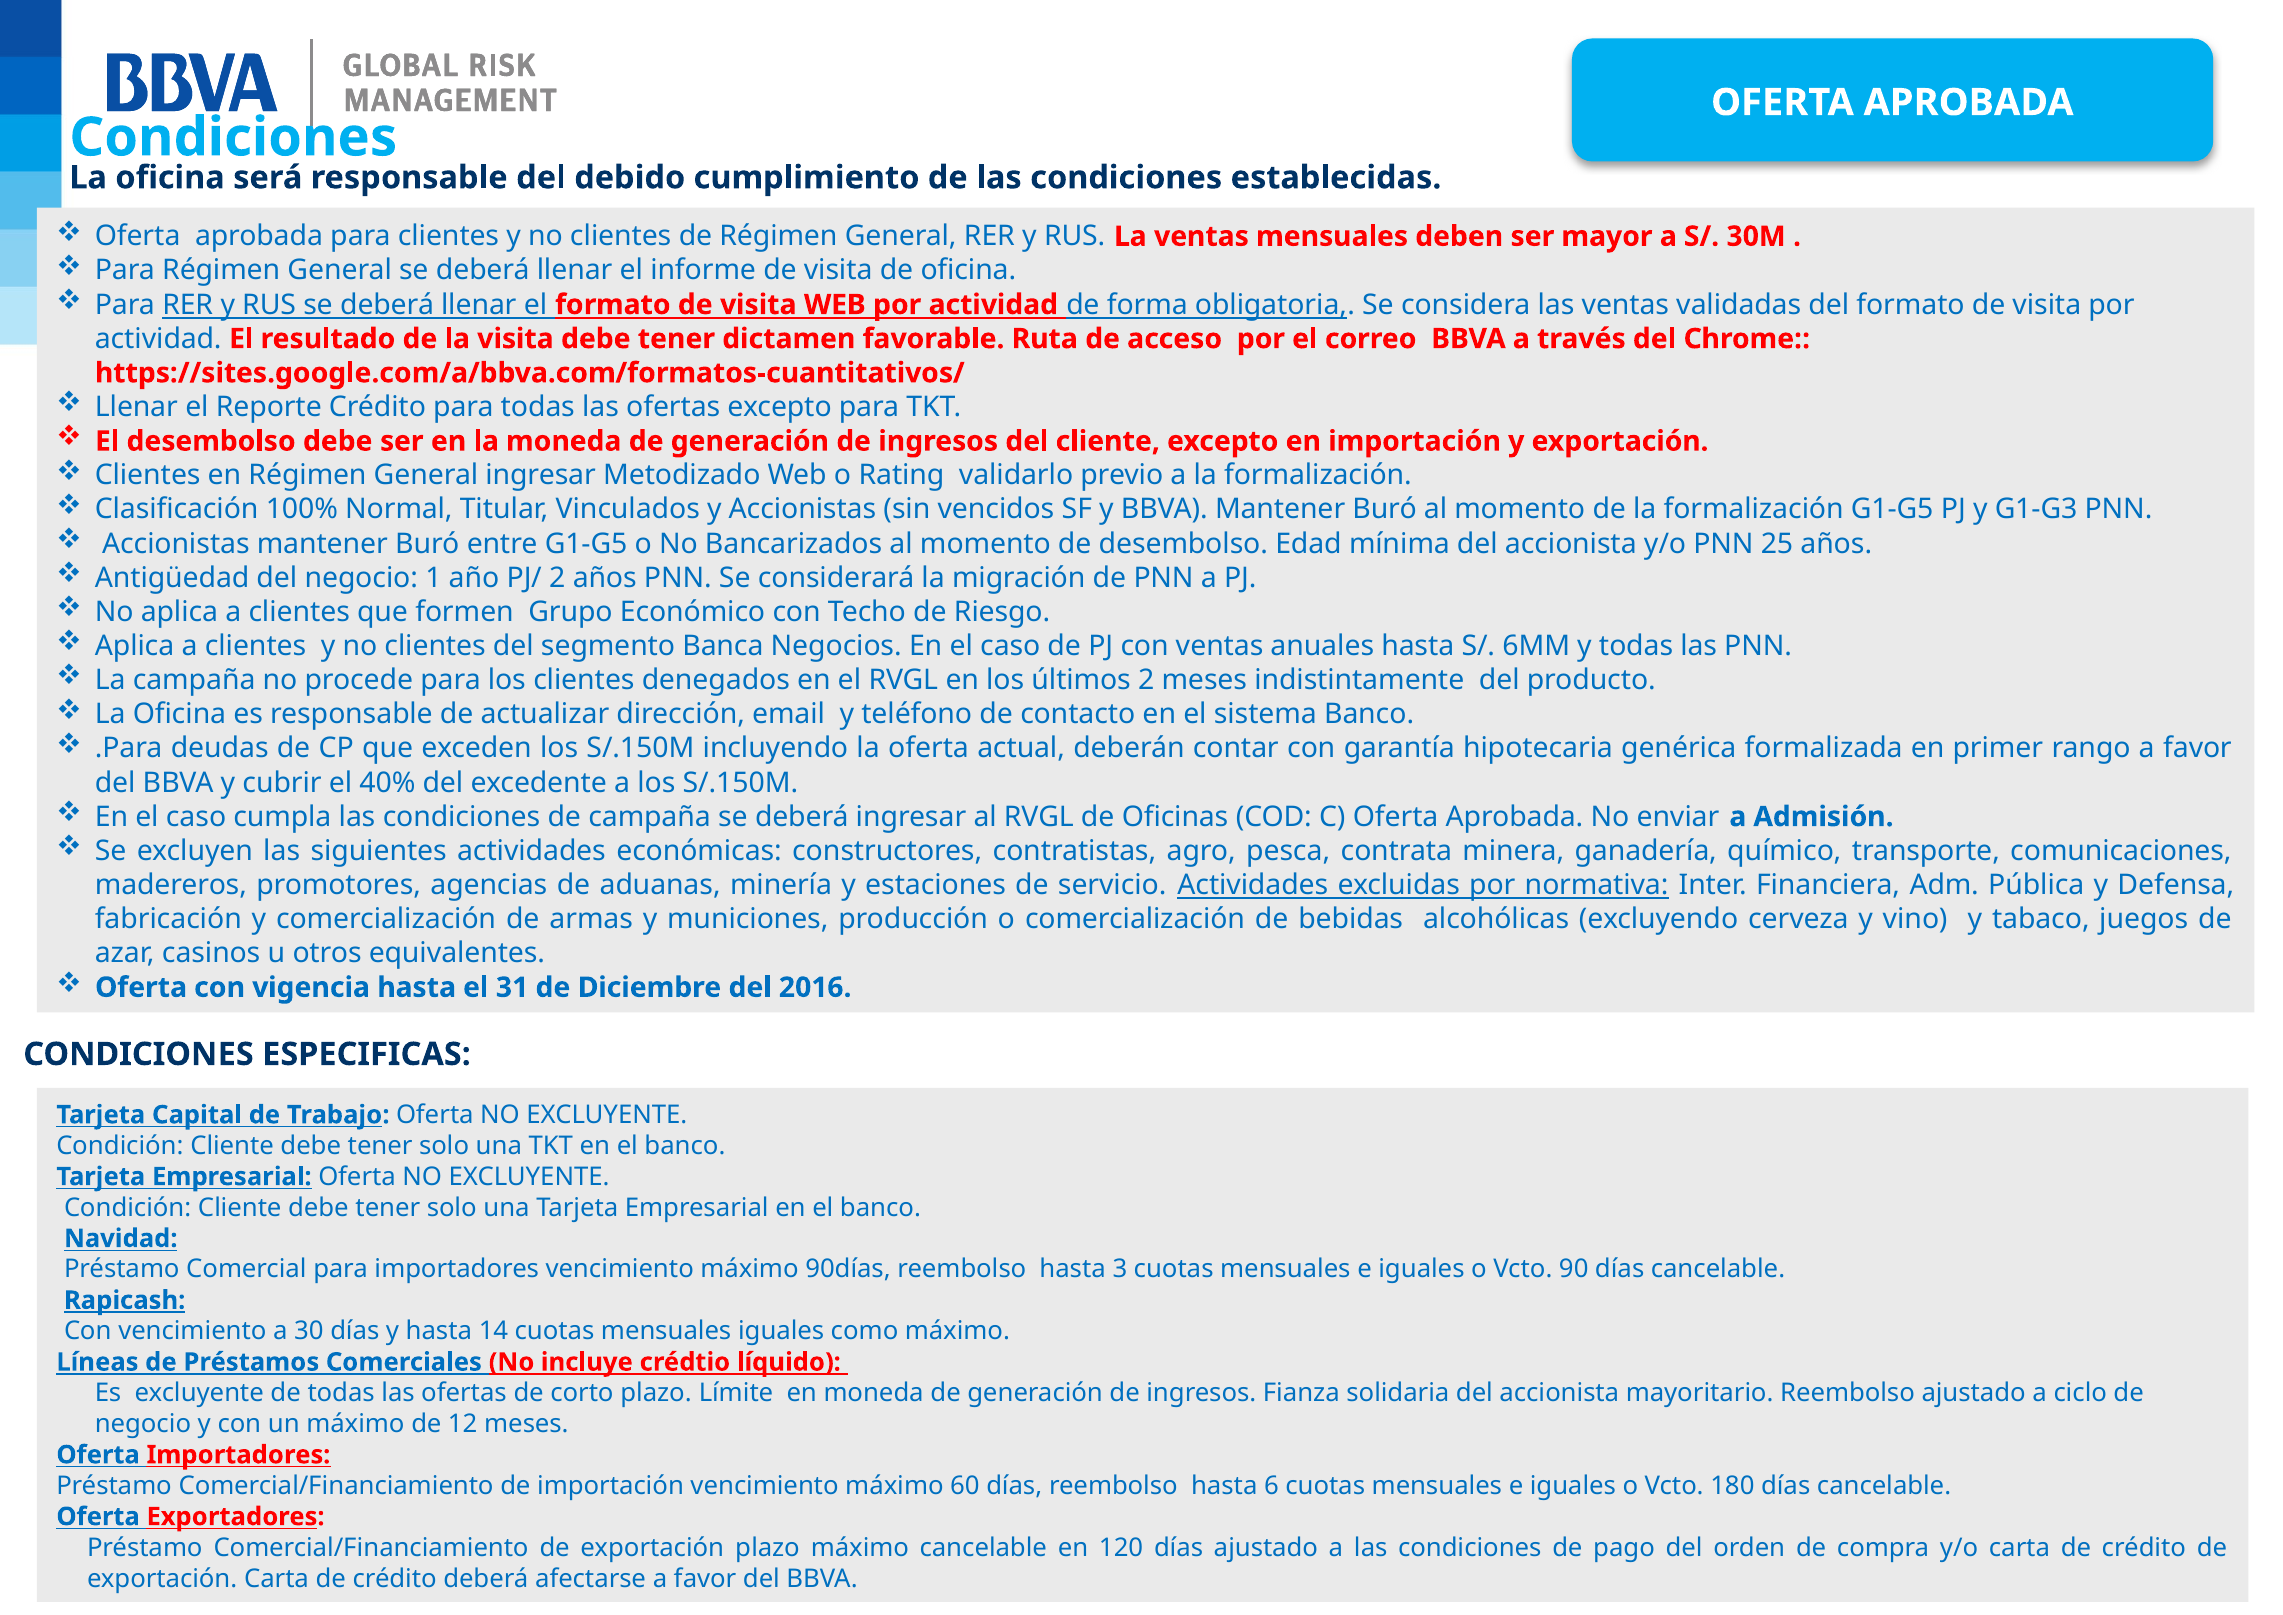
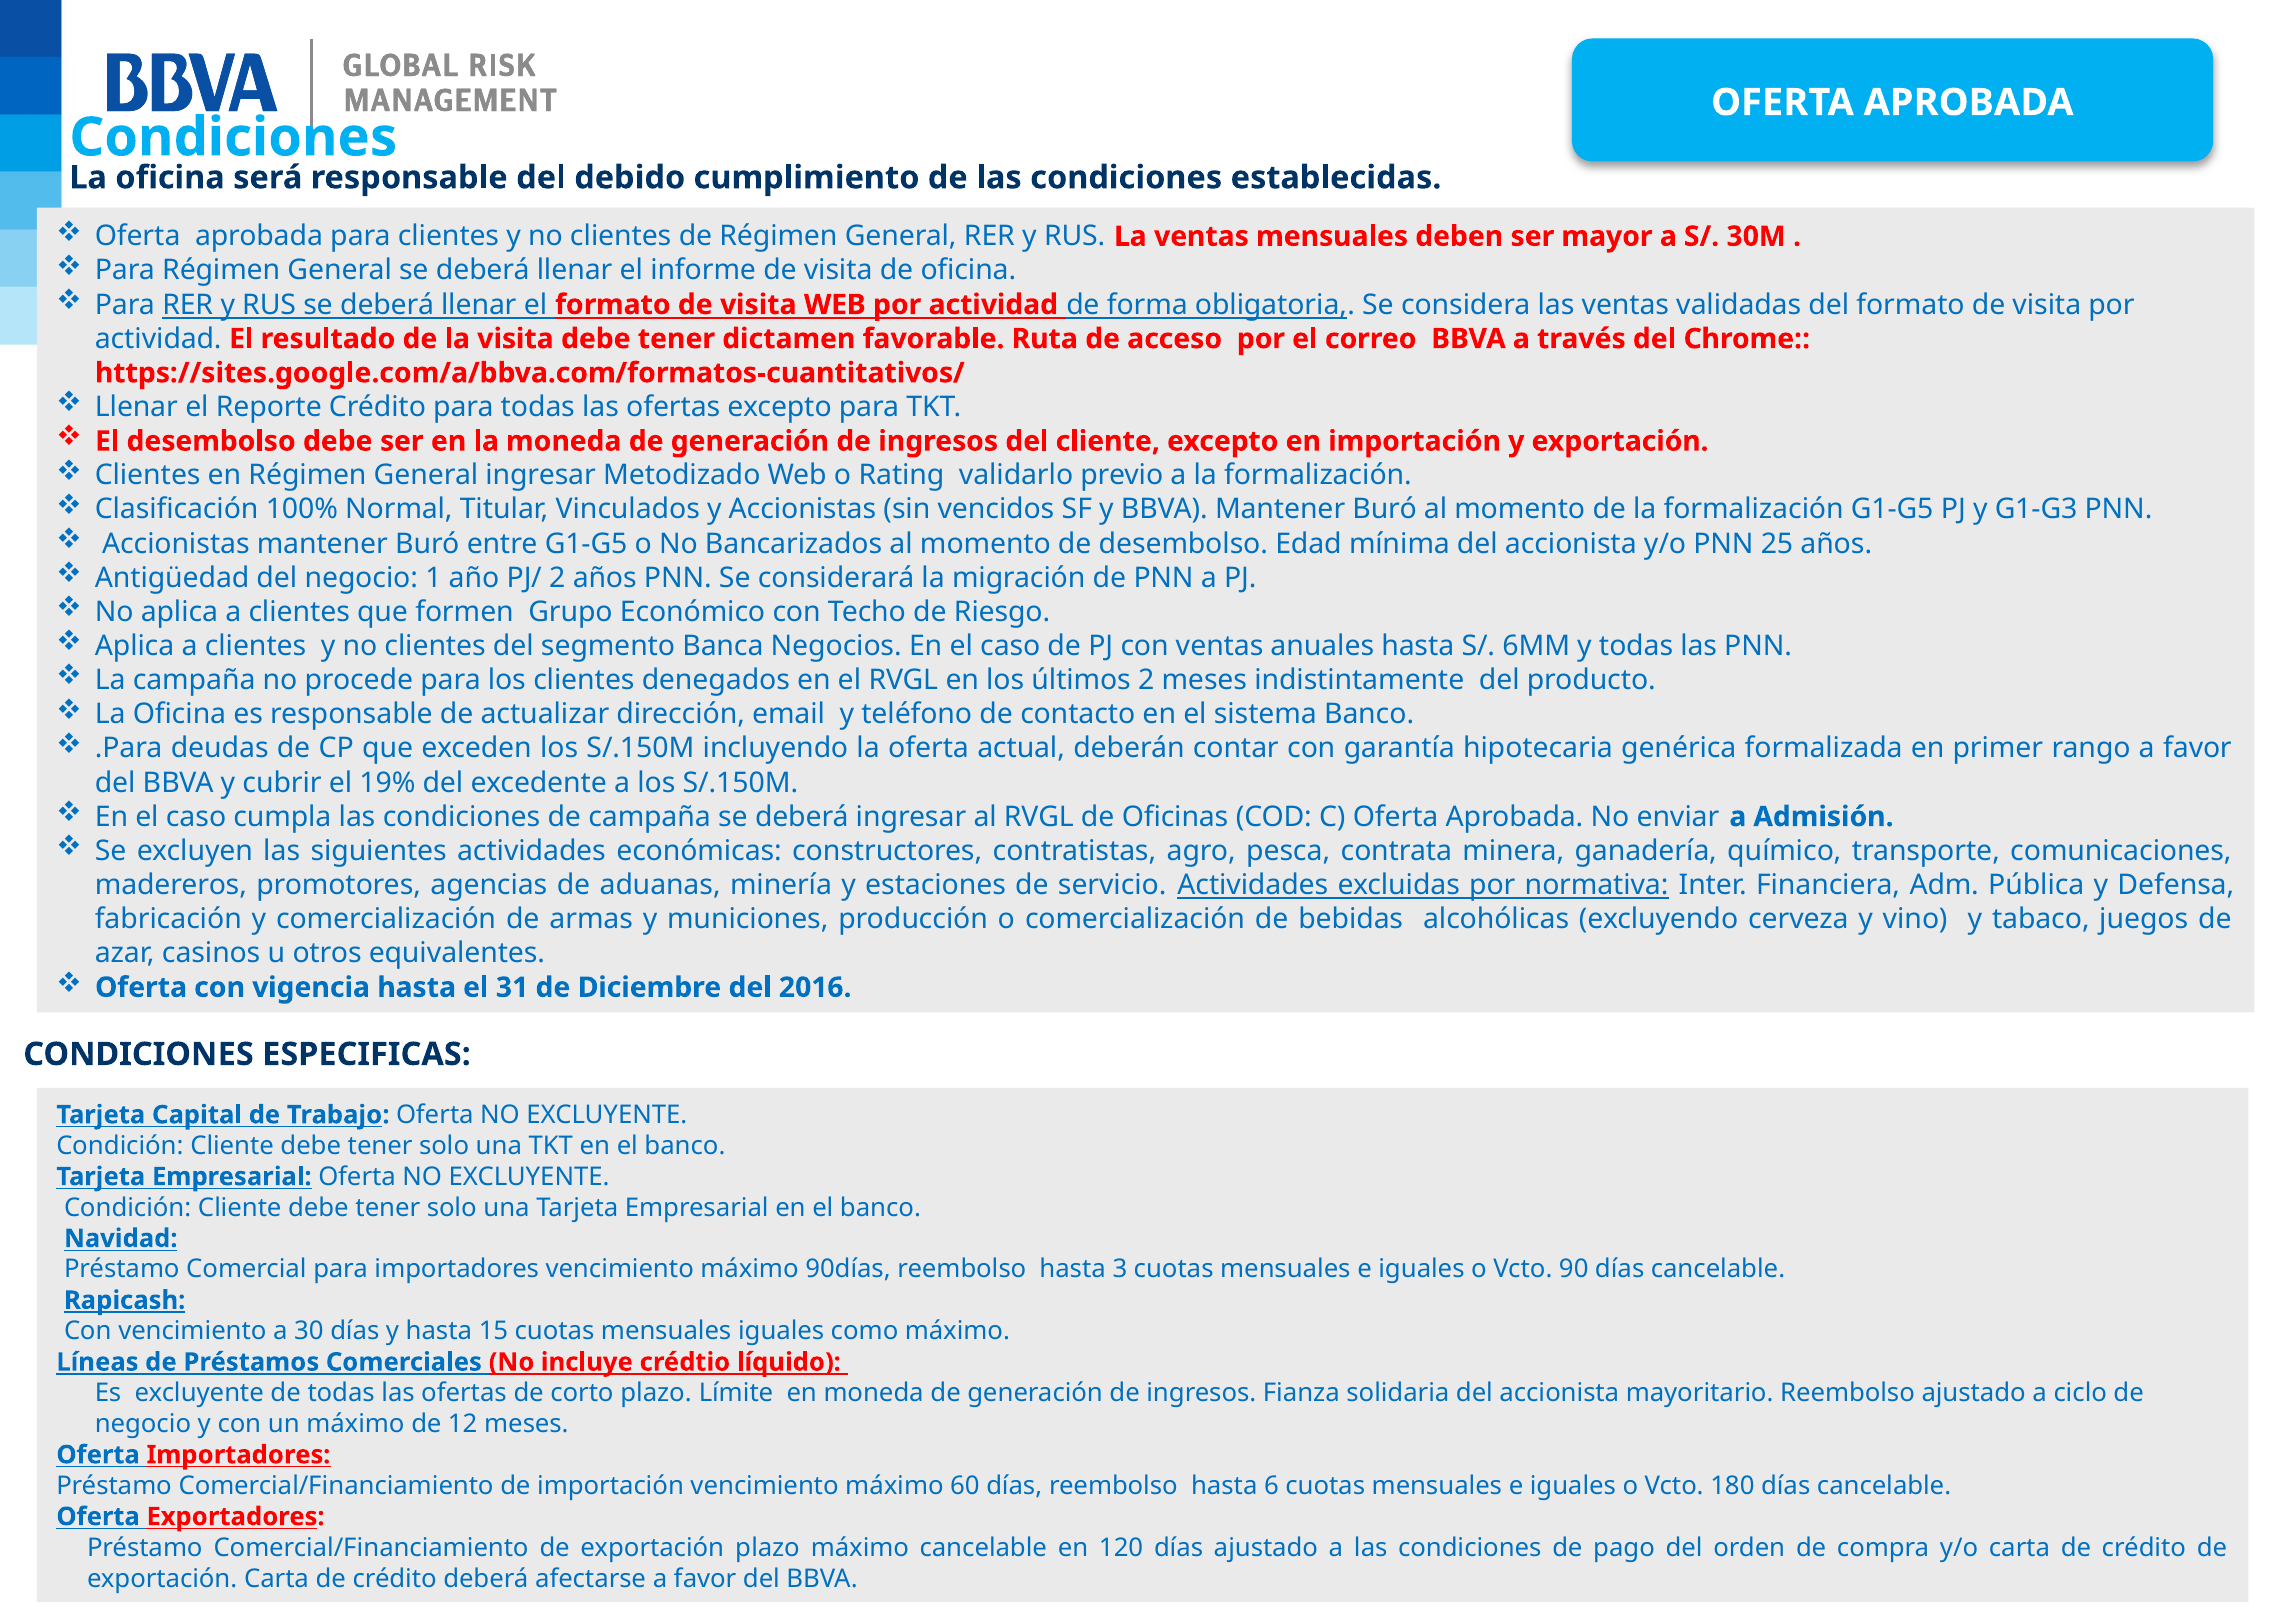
40%: 40% -> 19% (387, 782)
14: 14 -> 15 (494, 1331)
